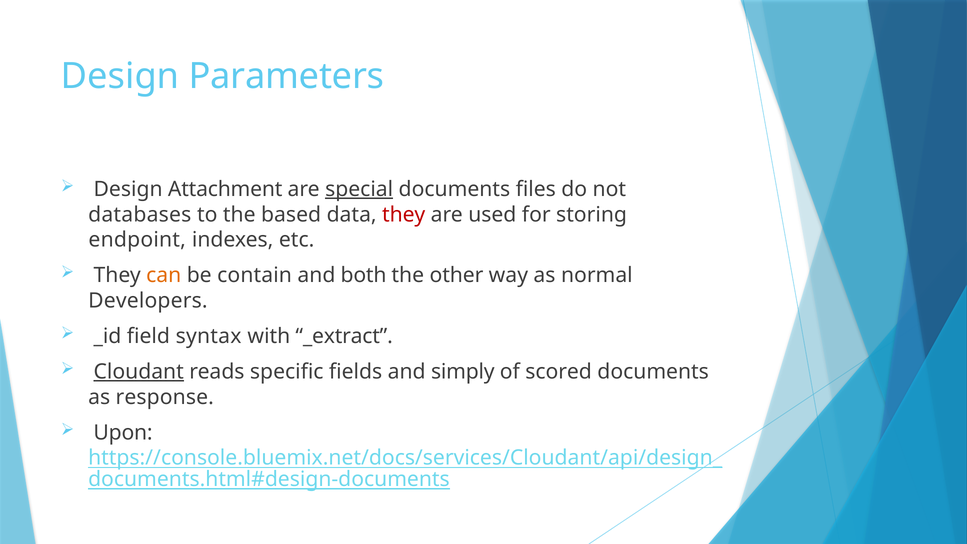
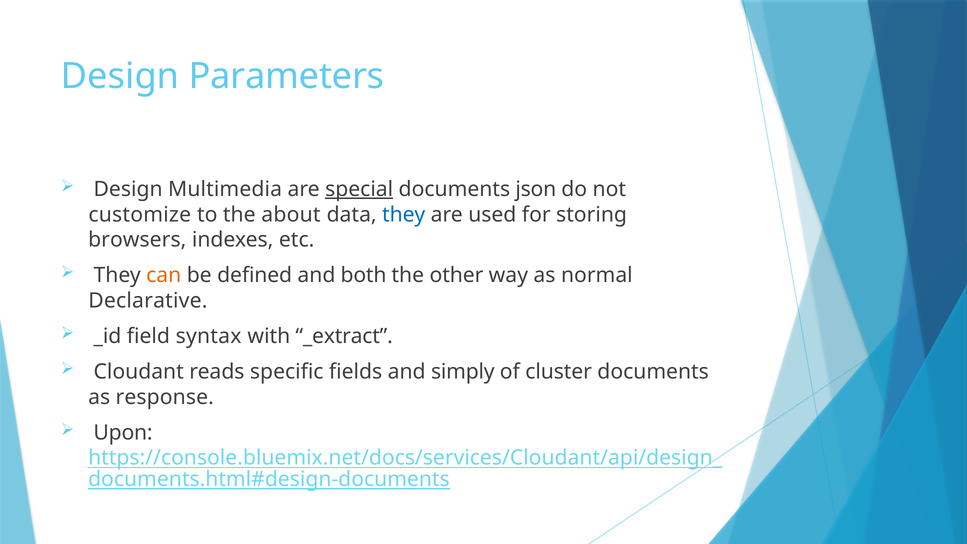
Attachment: Attachment -> Multimedia (225, 189)
files: files -> json (536, 189)
databases: databases -> customize (140, 215)
based: based -> about (291, 215)
they colour: red -> blue (404, 215)
endpoint: endpoint -> browsers (137, 240)
contain: contain -> defined (255, 275)
Developers: Developers -> Declarative (148, 301)
Cloudant underline: present -> none (139, 372)
scored: scored -> cluster (559, 372)
